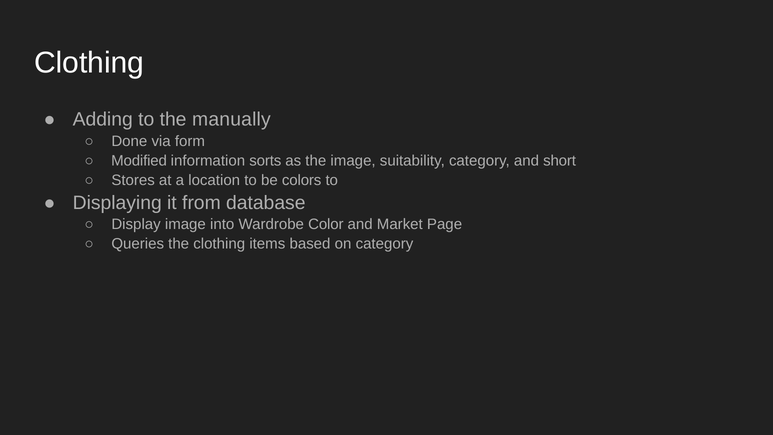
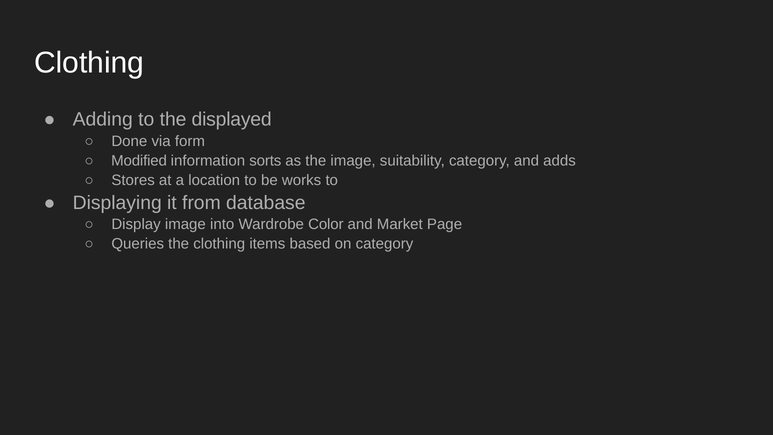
manually: manually -> displayed (232, 120)
short: short -> adds (559, 161)
colors: colors -> works (302, 180)
